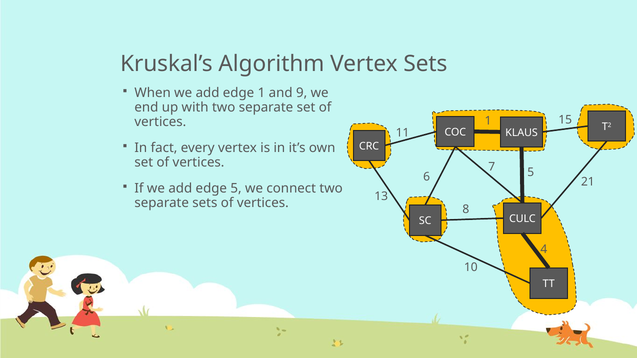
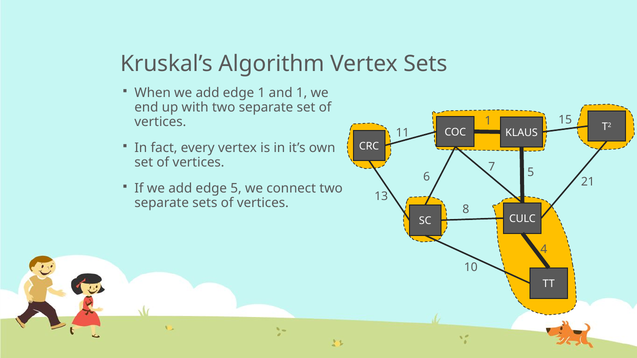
and 9: 9 -> 1 (302, 93)
